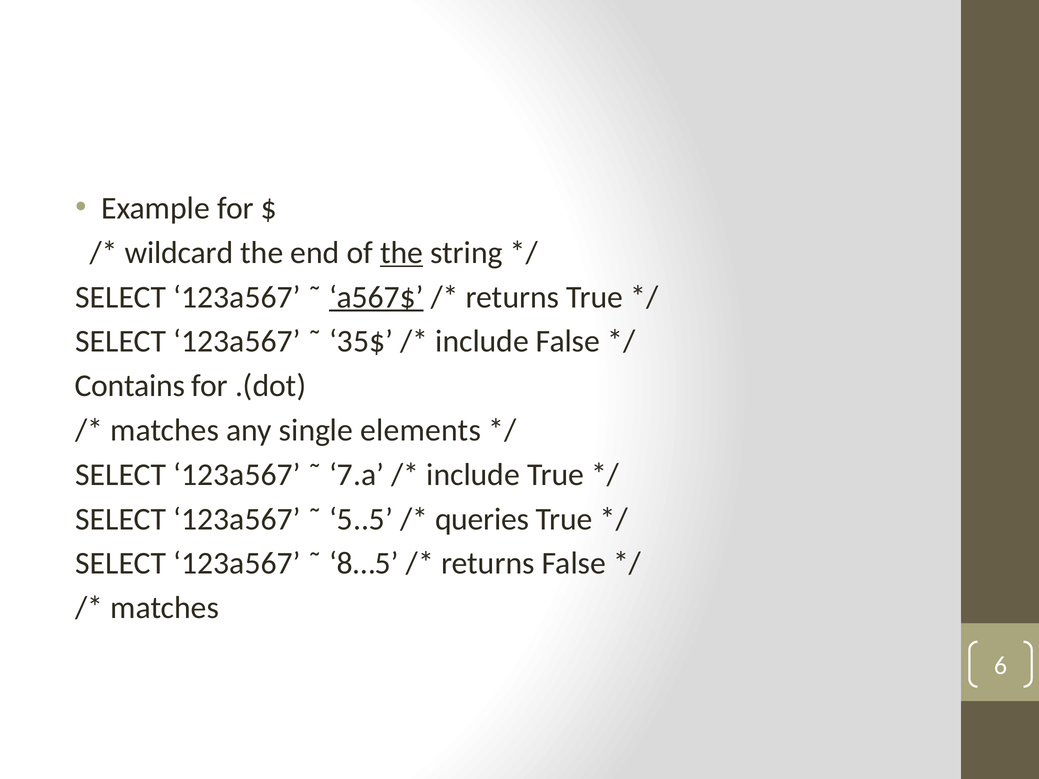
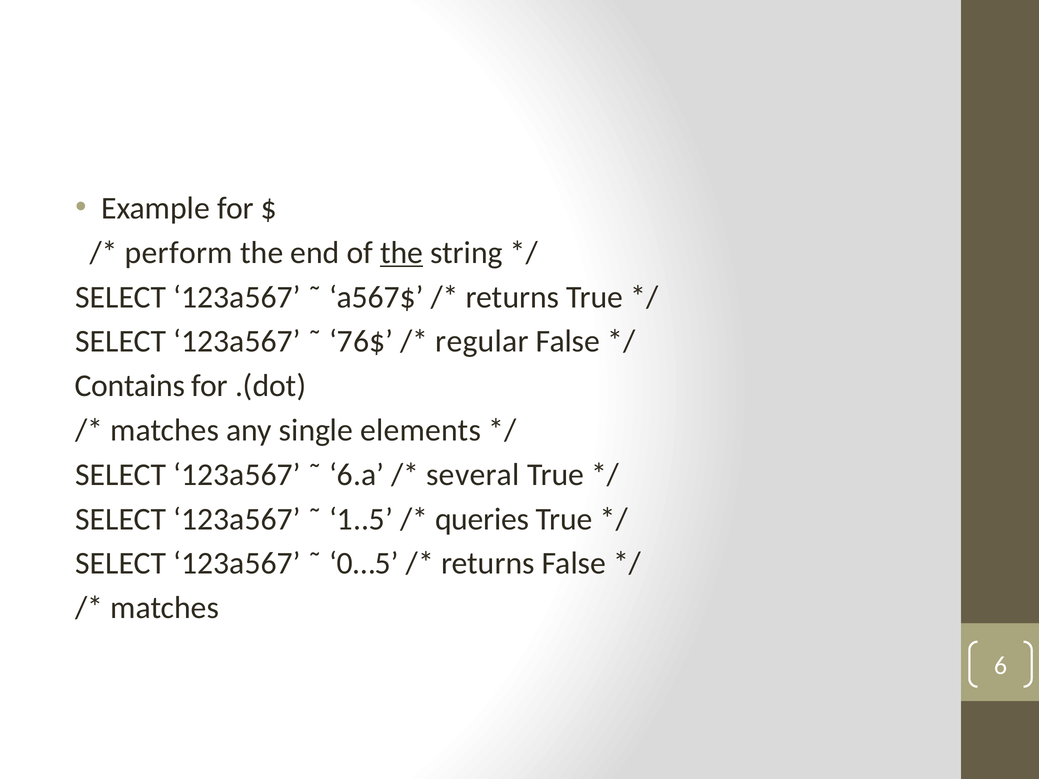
wildcard: wildcard -> perform (179, 253)
a567$ underline: present -> none (376, 297)
35$: 35$ -> 76$ (361, 342)
include: include -> regular (482, 342)
7.a: 7.a -> 6.a (357, 475)
include: include -> several (473, 475)
5..5: 5..5 -> 1..5 (361, 519)
8…5: 8…5 -> 0…5 (364, 564)
